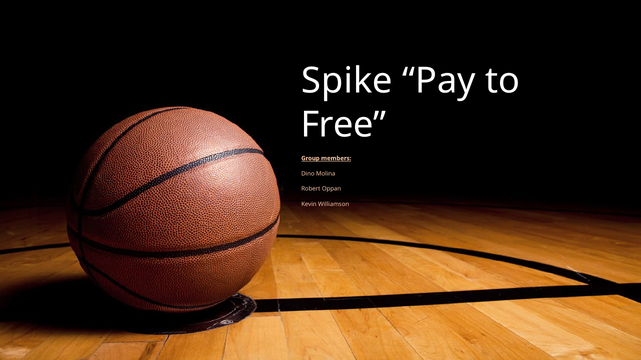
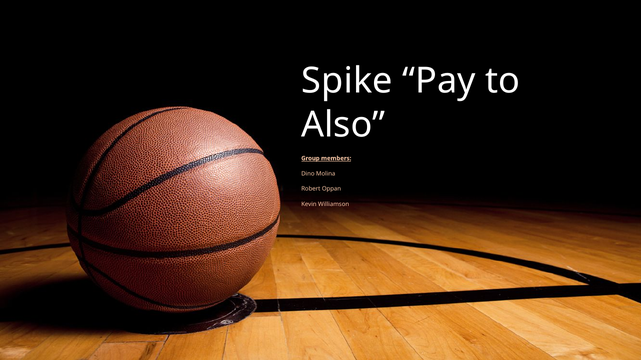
Free: Free -> Also (343, 125)
